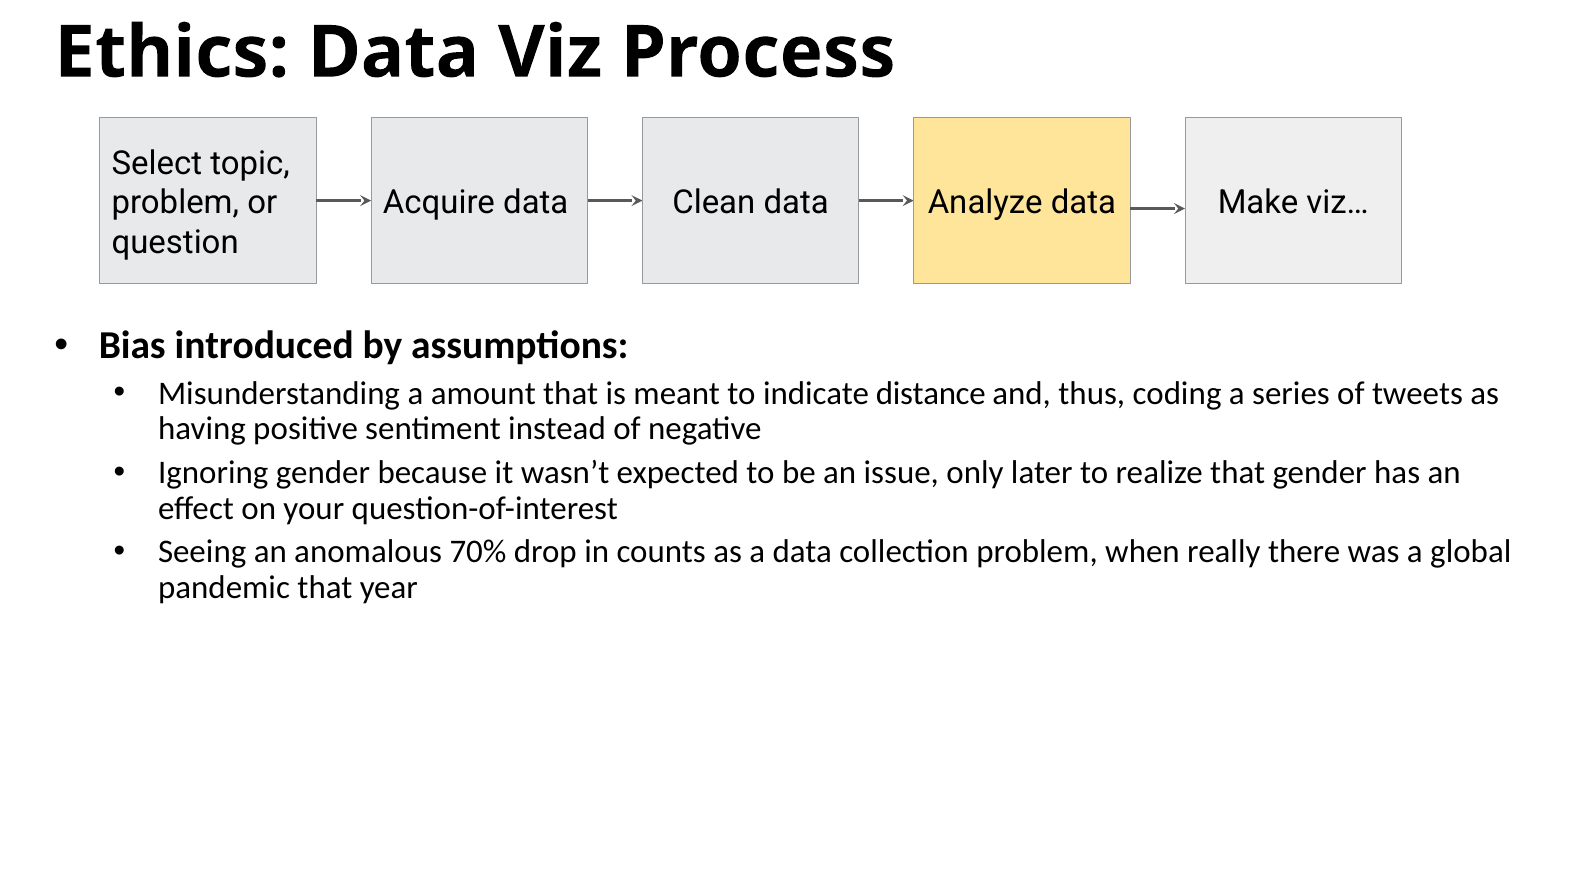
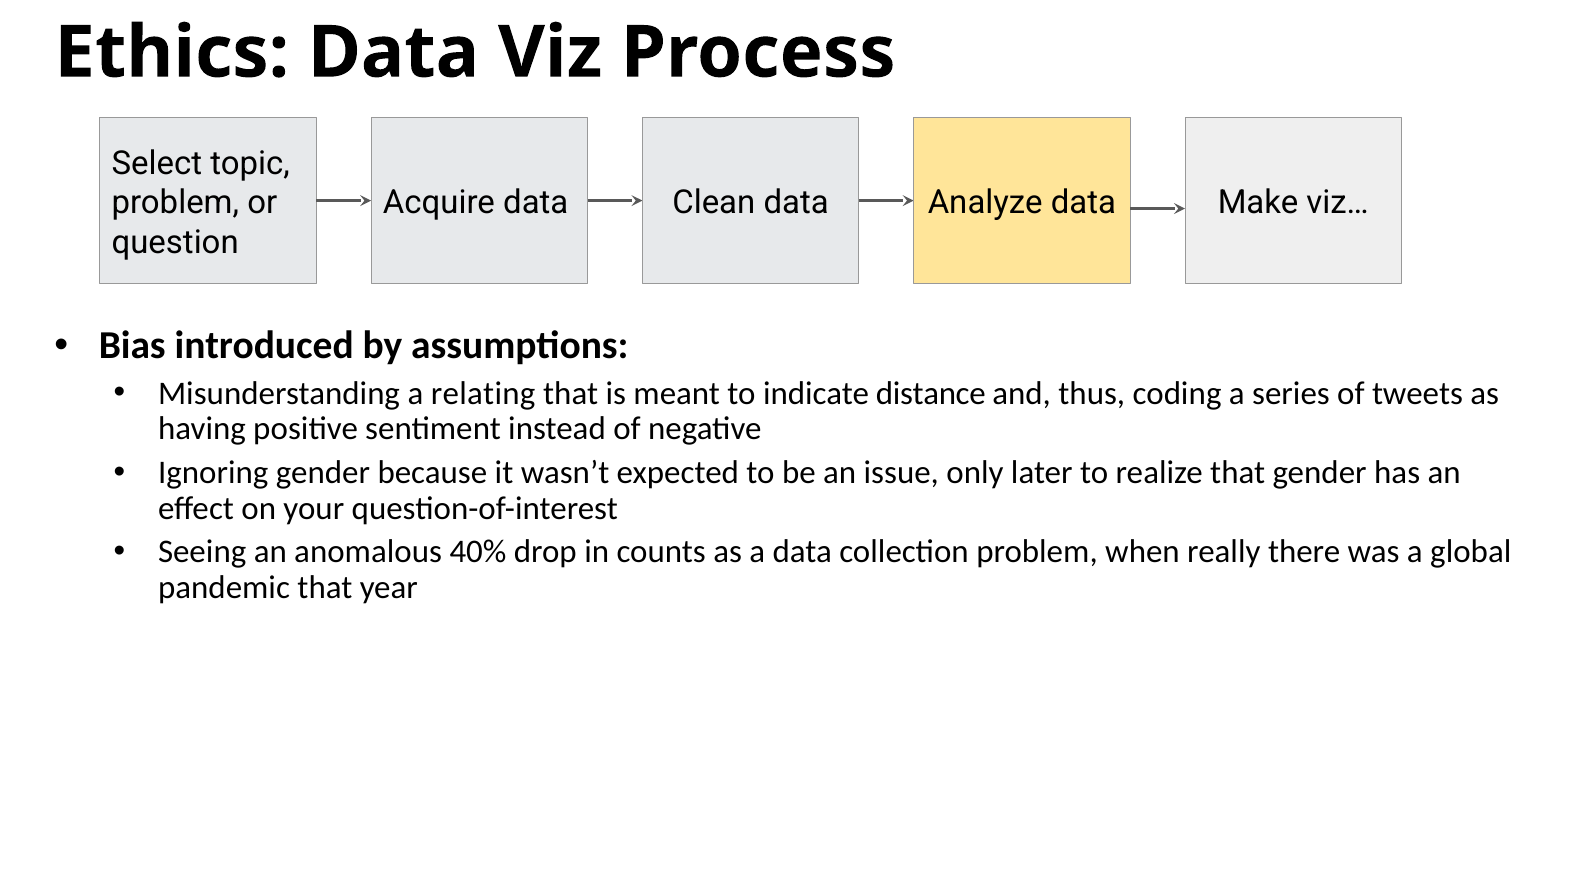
amount: amount -> relating (483, 393)
70%: 70% -> 40% (478, 552)
